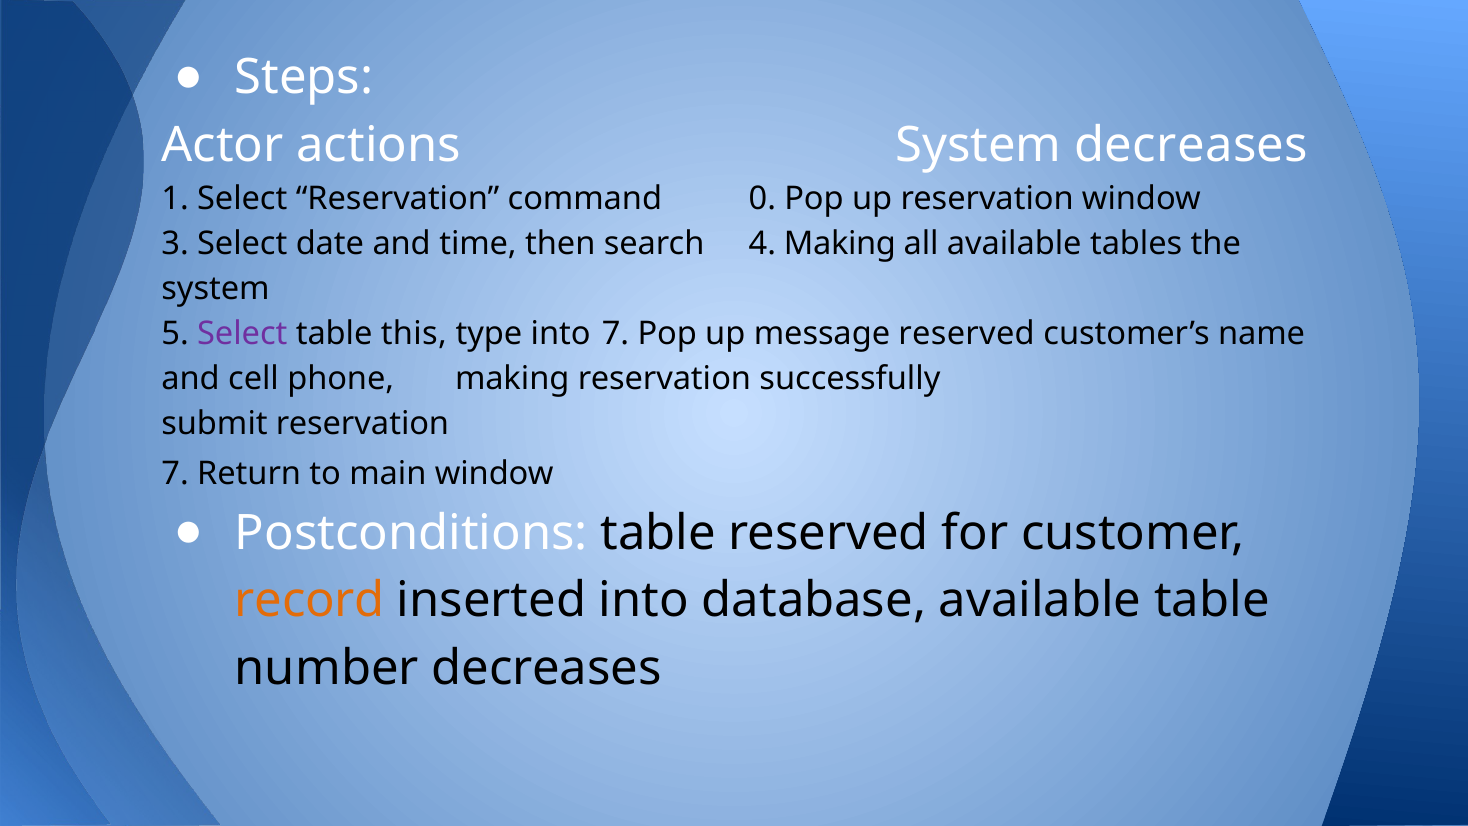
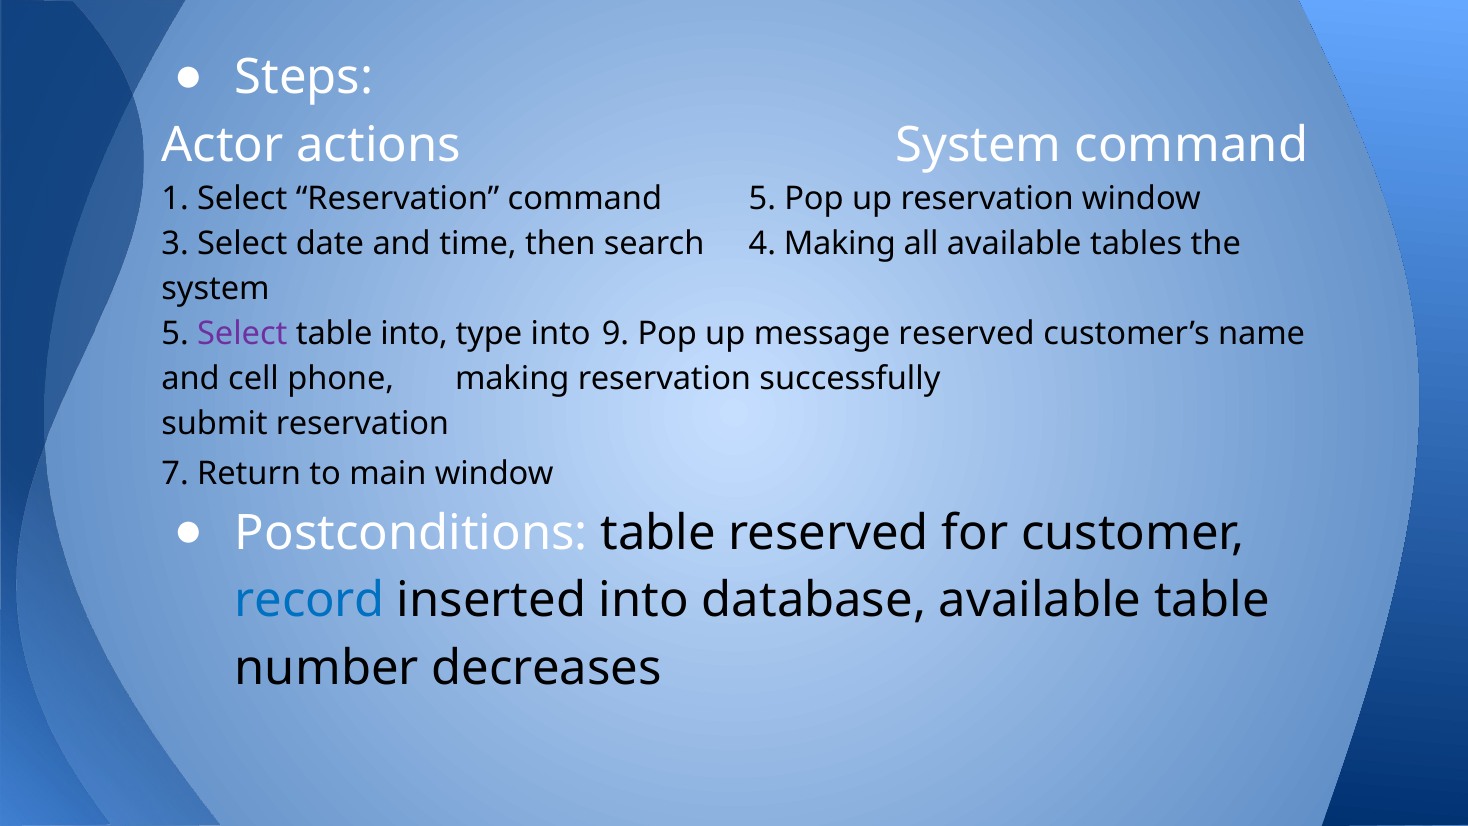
System decreases: decreases -> command (1191, 145)
command 0: 0 -> 5 (762, 199)
table this: this -> into (414, 334)
into 7: 7 -> 9 (616, 334)
record colour: orange -> blue (310, 601)
